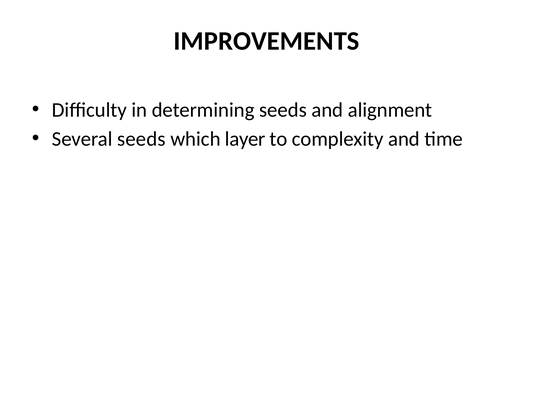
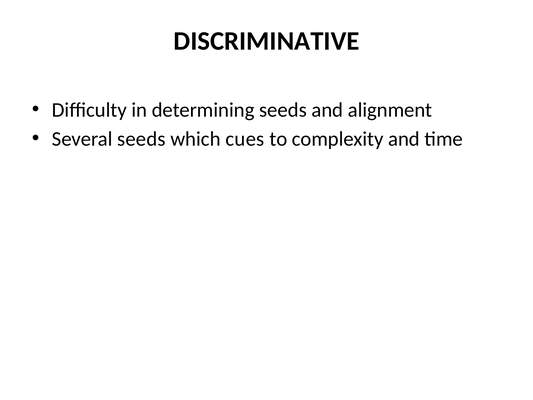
IMPROVEMENTS: IMPROVEMENTS -> DISCRIMINATIVE (266, 41)
layer: layer -> cues (245, 139)
